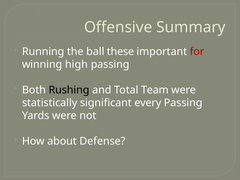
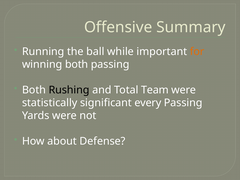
these: these -> while (120, 52)
for colour: red -> orange (197, 52)
winning high: high -> both (77, 64)
